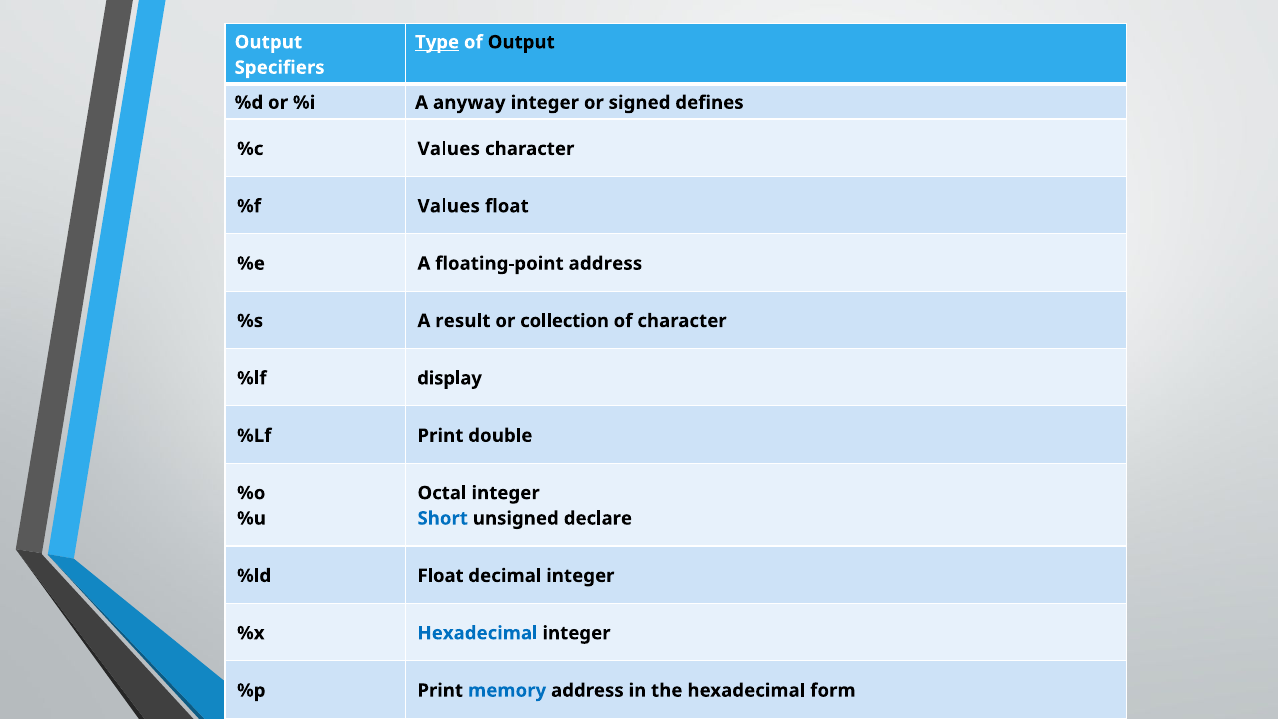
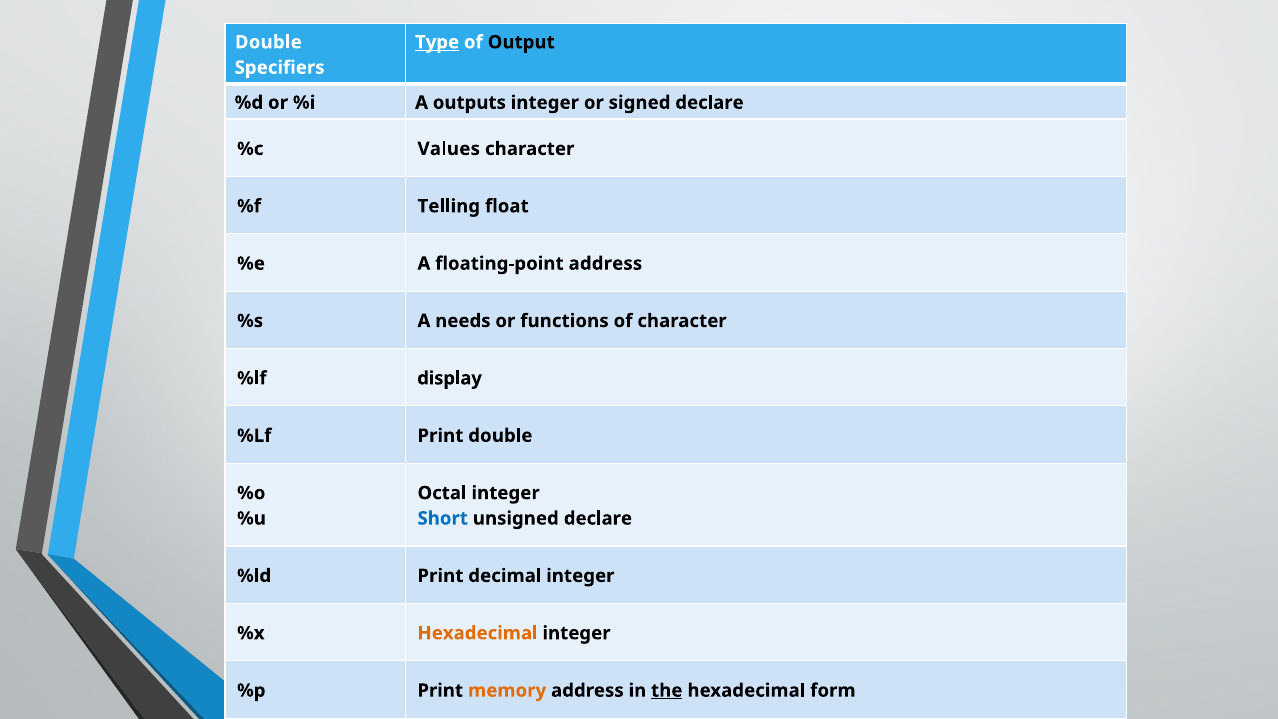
Output: Output -> Double (268, 42)
anyway: anyway -> outputs (469, 103)
signed defines: defines -> declare (709, 103)
%f Values: Values -> Telling (449, 206)
result: result -> needs (463, 321)
collection: collection -> functions (564, 321)
%ld Float: Float -> Print (440, 576)
Hexadecimal colour: blue -> orange (478, 633)
memory colour: blue -> orange (507, 690)
the underline: none -> present (667, 690)
